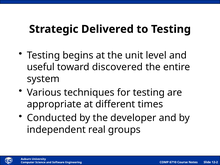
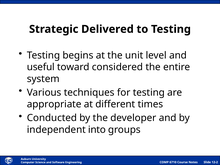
discovered: discovered -> considered (117, 67)
real: real -> into (97, 130)
